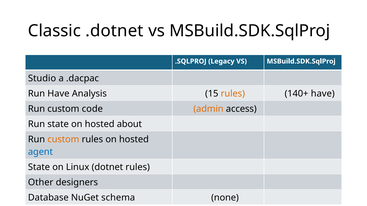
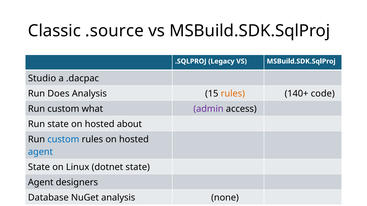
.dotnet: .dotnet -> .source (114, 31)
Run Have: Have -> Does (58, 94)
140+ have: have -> code (323, 94)
code: code -> what (92, 109)
admin colour: orange -> purple (208, 109)
custom colour: orange -> blue (63, 140)
dotnet rules: rules -> state (138, 167)
Other: Other -> Agent (41, 183)
NuGet schema: schema -> analysis (118, 198)
